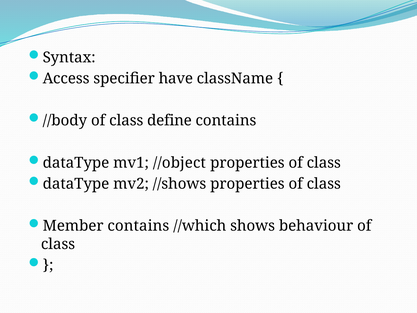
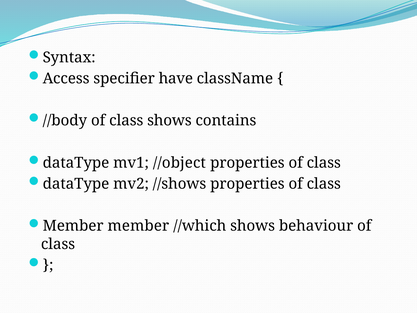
class define: define -> shows (169, 121)
Member contains: contains -> member (138, 226)
